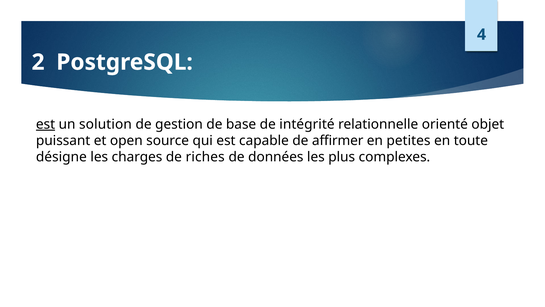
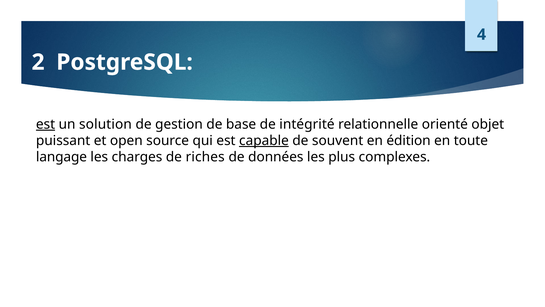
capable underline: none -> present (264, 140)
affirmer: affirmer -> souvent (338, 140)
petites: petites -> édition (409, 140)
désigne: désigne -> langage (61, 157)
